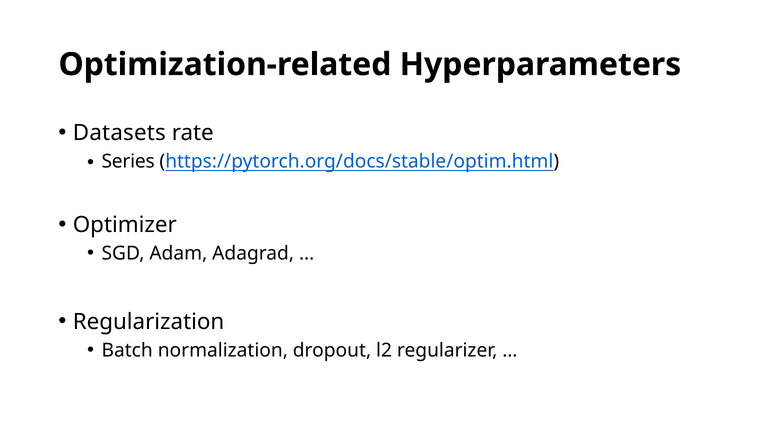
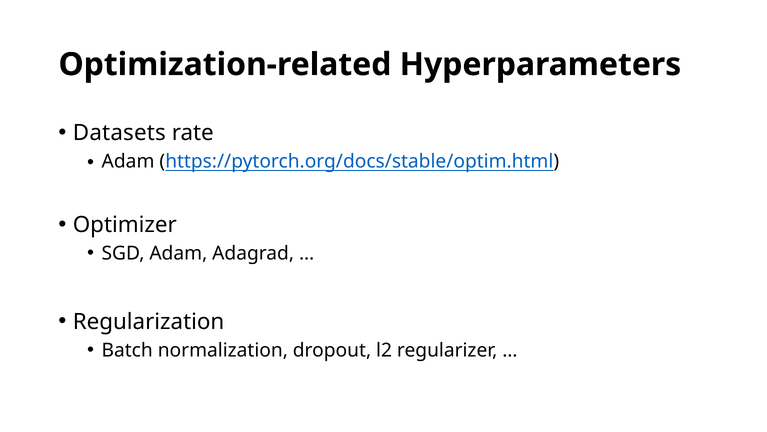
Series: Series -> Adam (128, 161)
